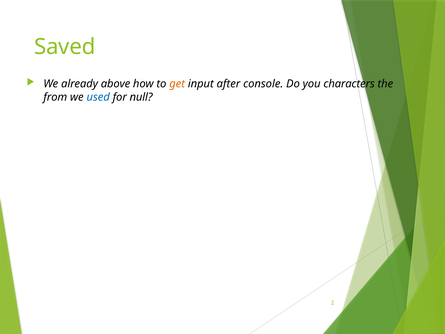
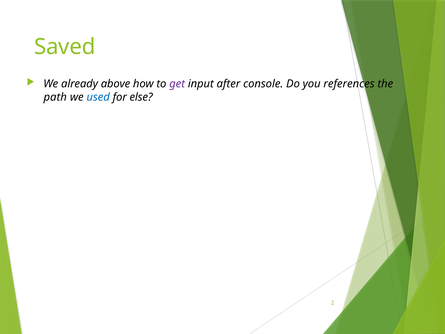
get colour: orange -> purple (177, 84)
characters: characters -> references (349, 84)
from: from -> path (55, 97)
null: null -> else (141, 97)
